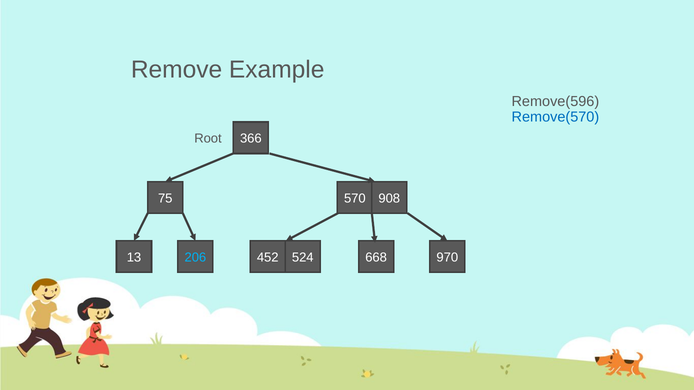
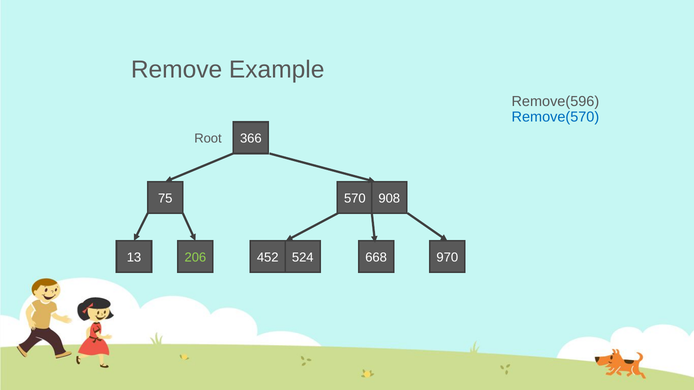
206 colour: light blue -> light green (195, 258)
